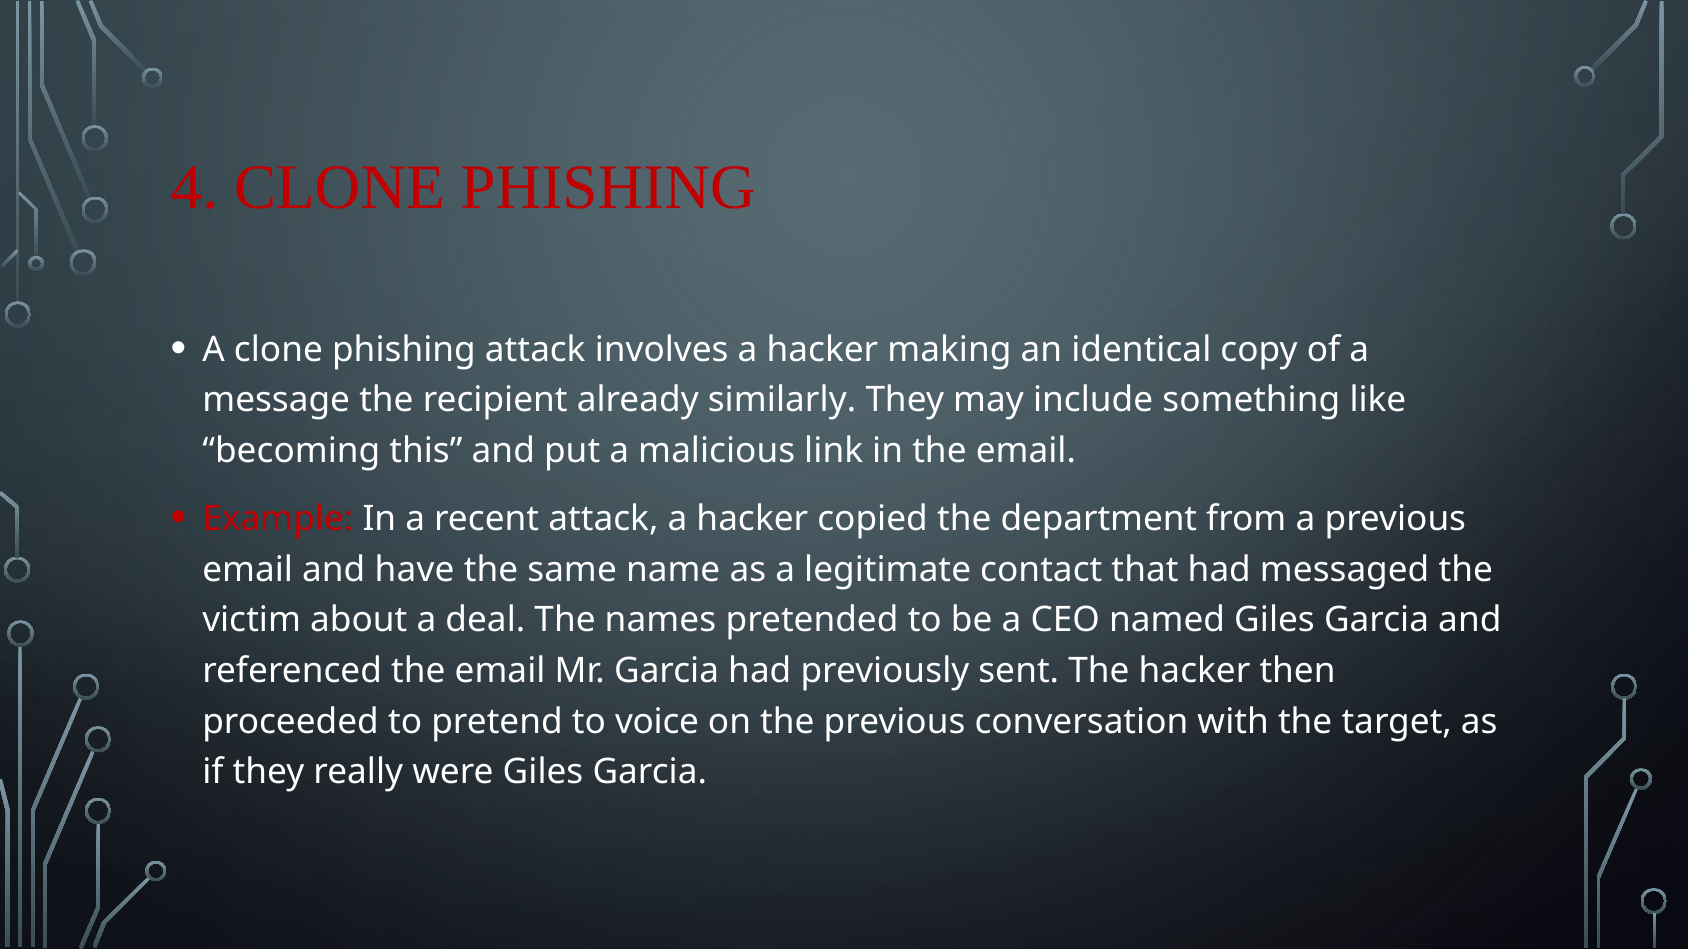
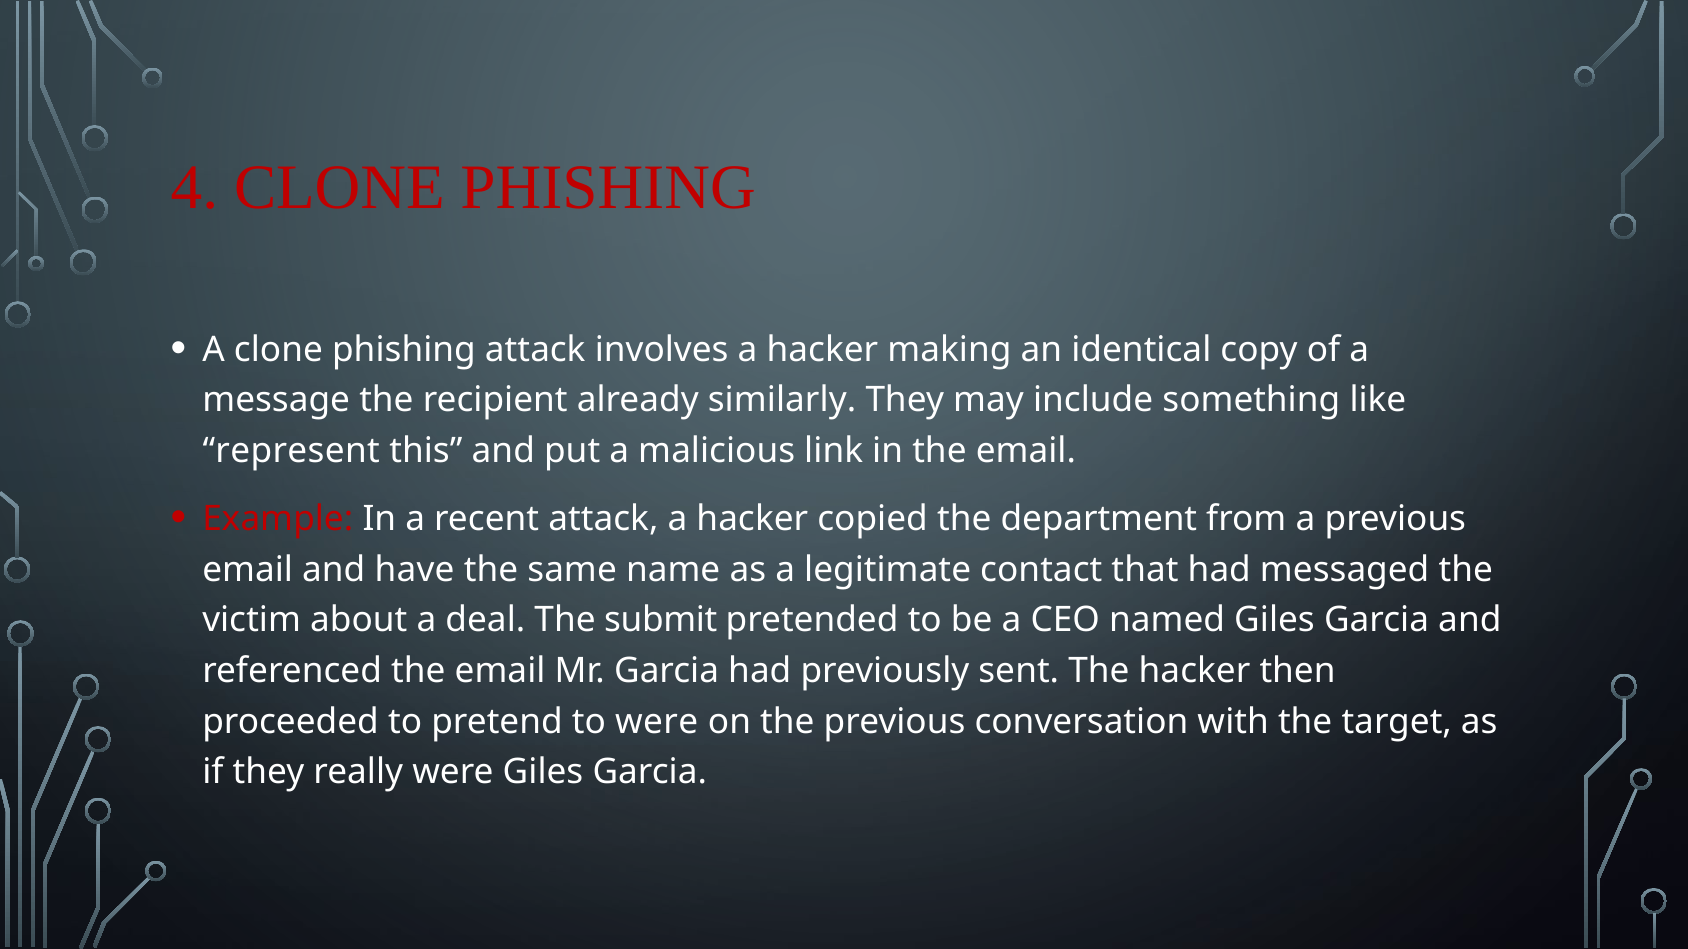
becoming: becoming -> represent (291, 451)
names: names -> submit (661, 621)
to voice: voice -> were (657, 722)
